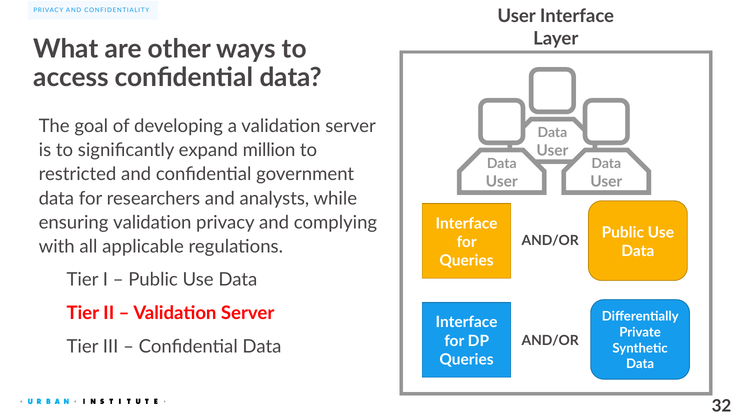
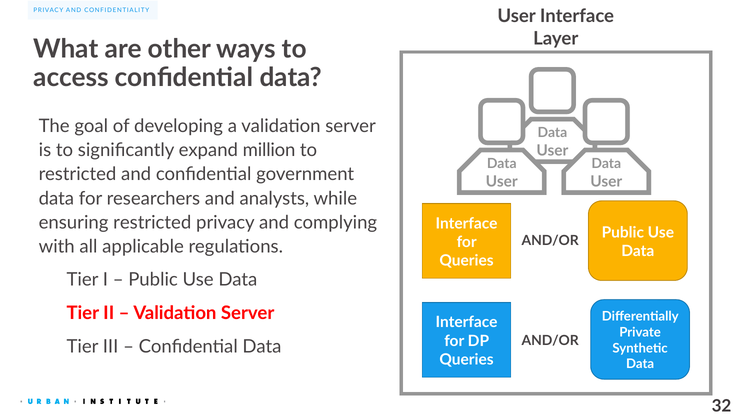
ensuring validation: validation -> restricted (152, 222)
